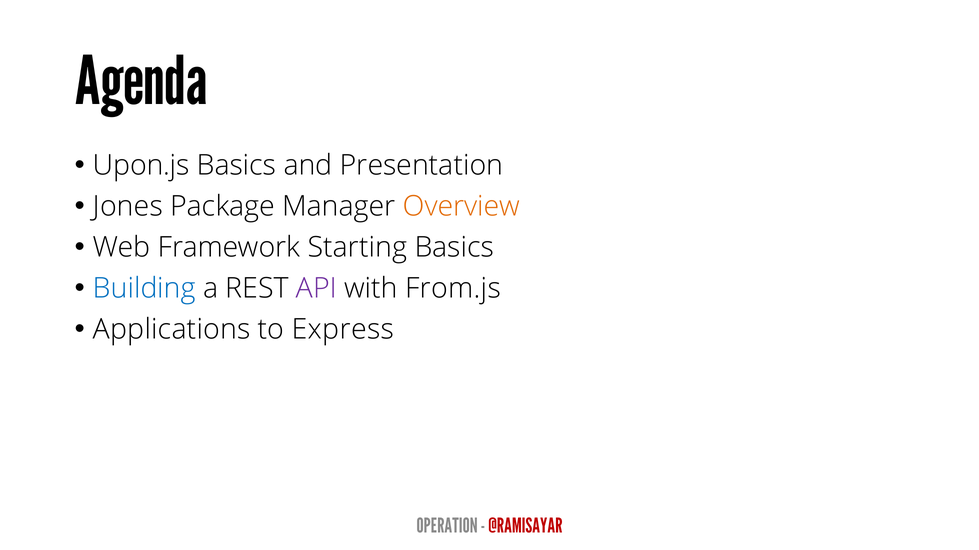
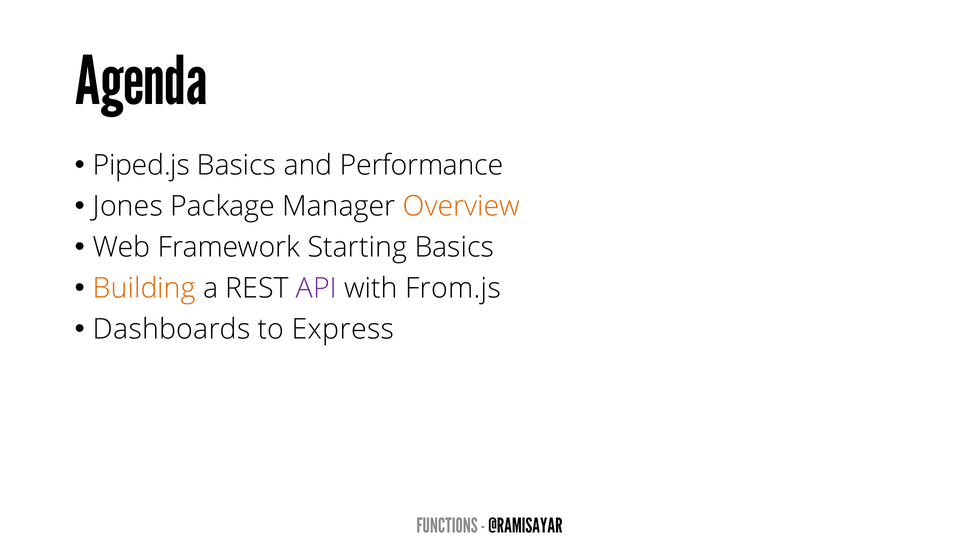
Upon.js: Upon.js -> Piped.js (141, 166)
Presentation: Presentation -> Performance (422, 166)
Building colour: blue -> orange (144, 289)
Applications: Applications -> Dashboards (172, 330)
OPERATION: OPERATION -> FUNCTIONS (447, 526)
@RAMISAYAR colour: red -> black (525, 526)
